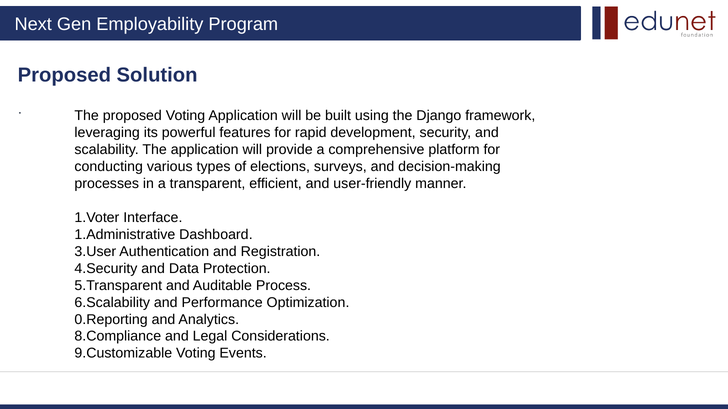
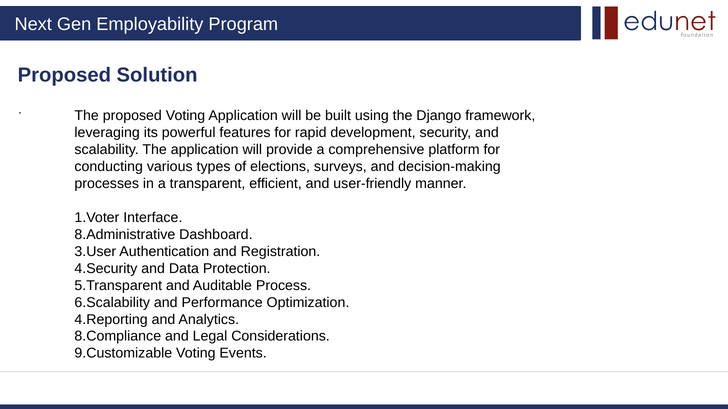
1.Administrative: 1.Administrative -> 8.Administrative (125, 235)
0.Reporting: 0.Reporting -> 4.Reporting (111, 320)
